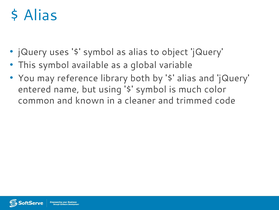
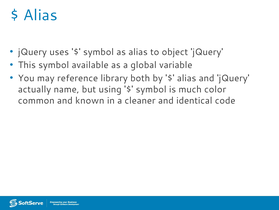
entered: entered -> actually (35, 89)
trimmed: trimmed -> identical (194, 100)
